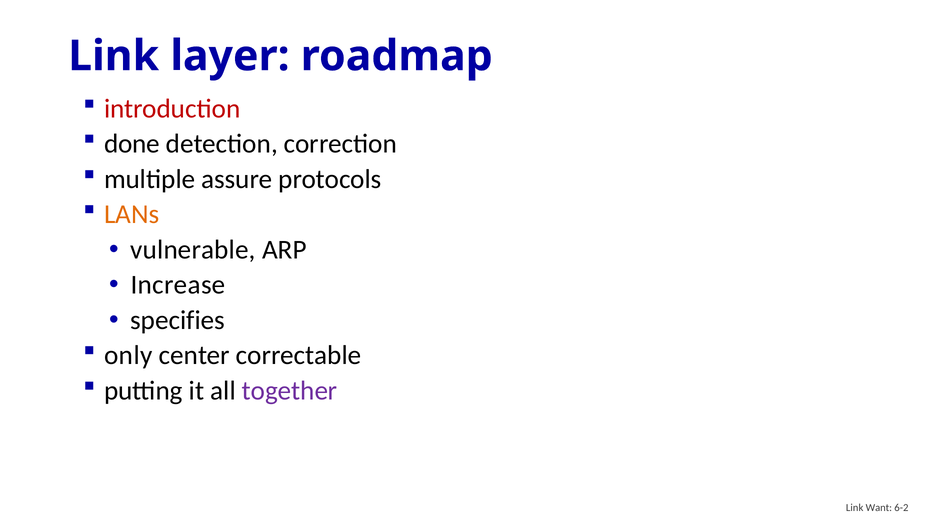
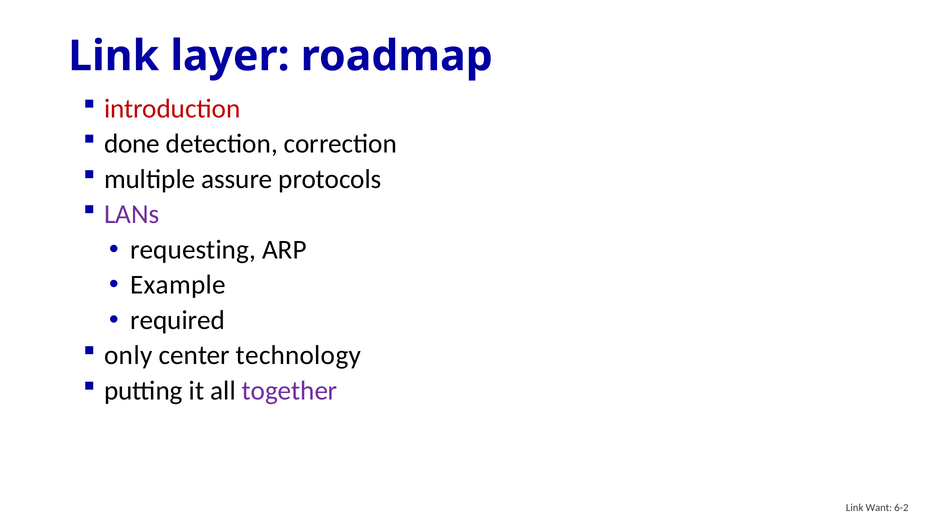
LANs colour: orange -> purple (132, 214)
vulnerable: vulnerable -> requesting (193, 250)
Increase: Increase -> Example (178, 285)
specifies: specifies -> required (178, 320)
correctable: correctable -> technology (298, 355)
